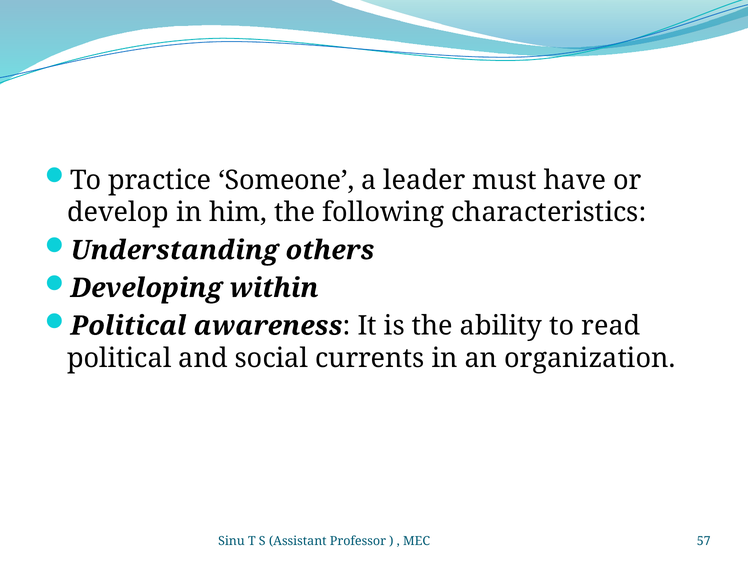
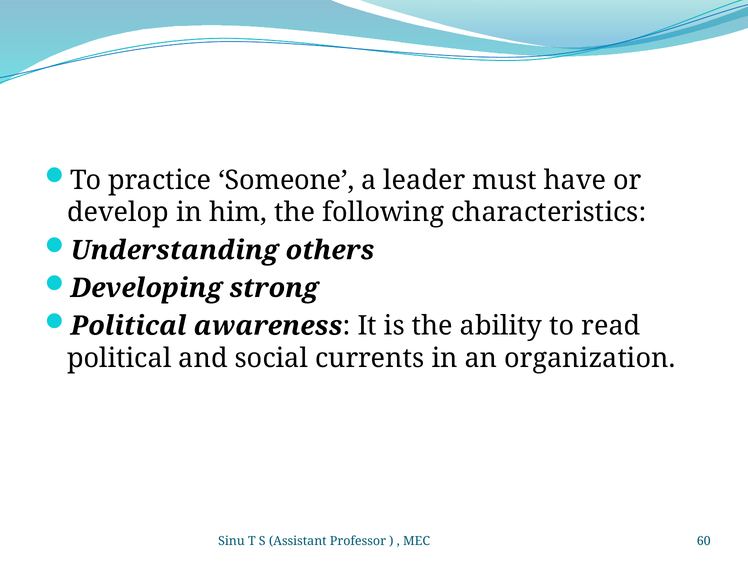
within: within -> strong (274, 288)
57: 57 -> 60 (704, 541)
